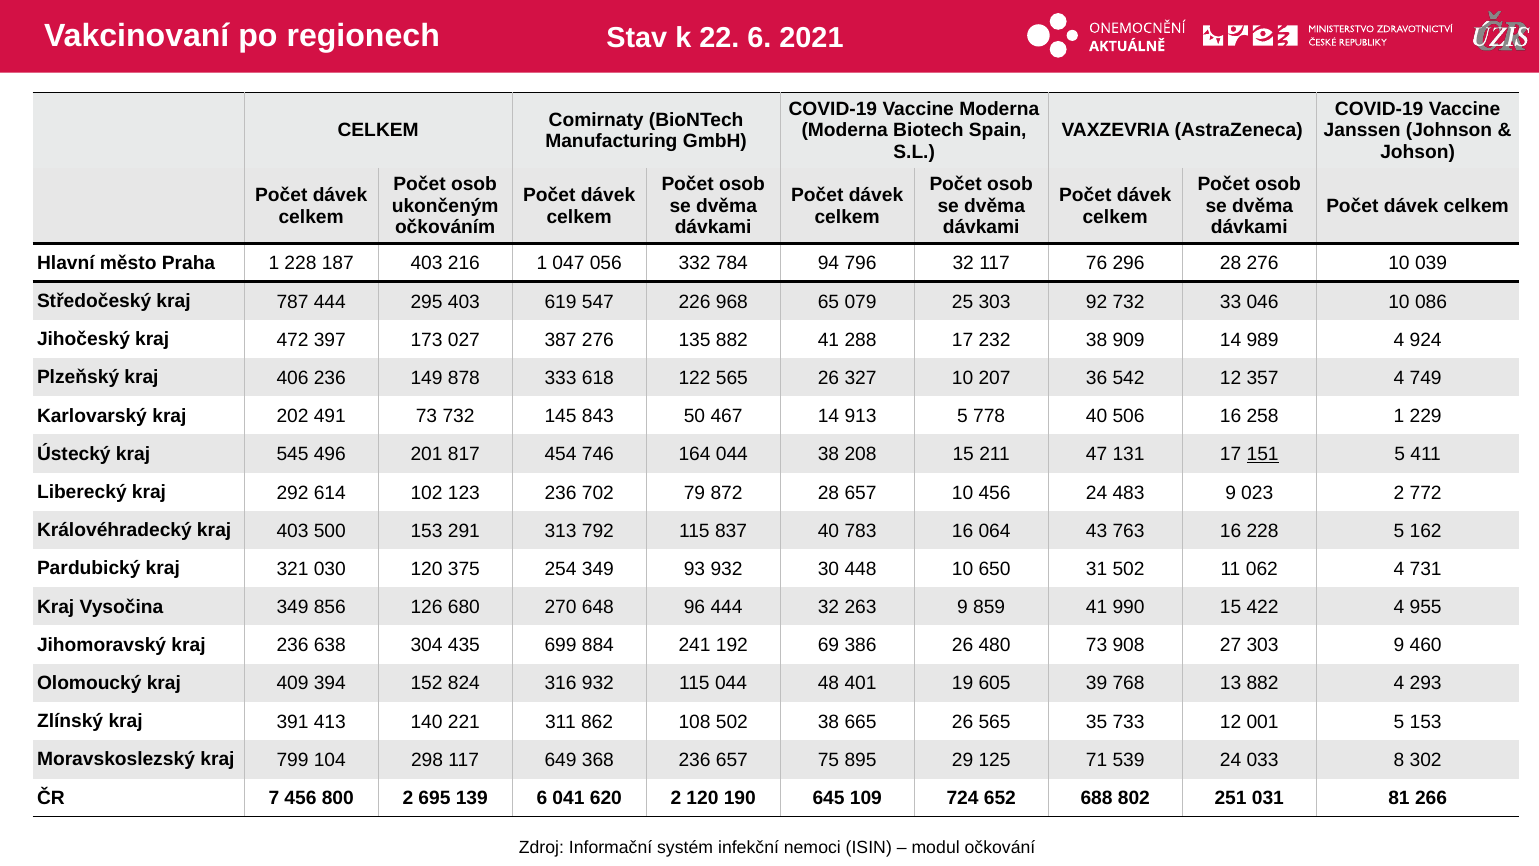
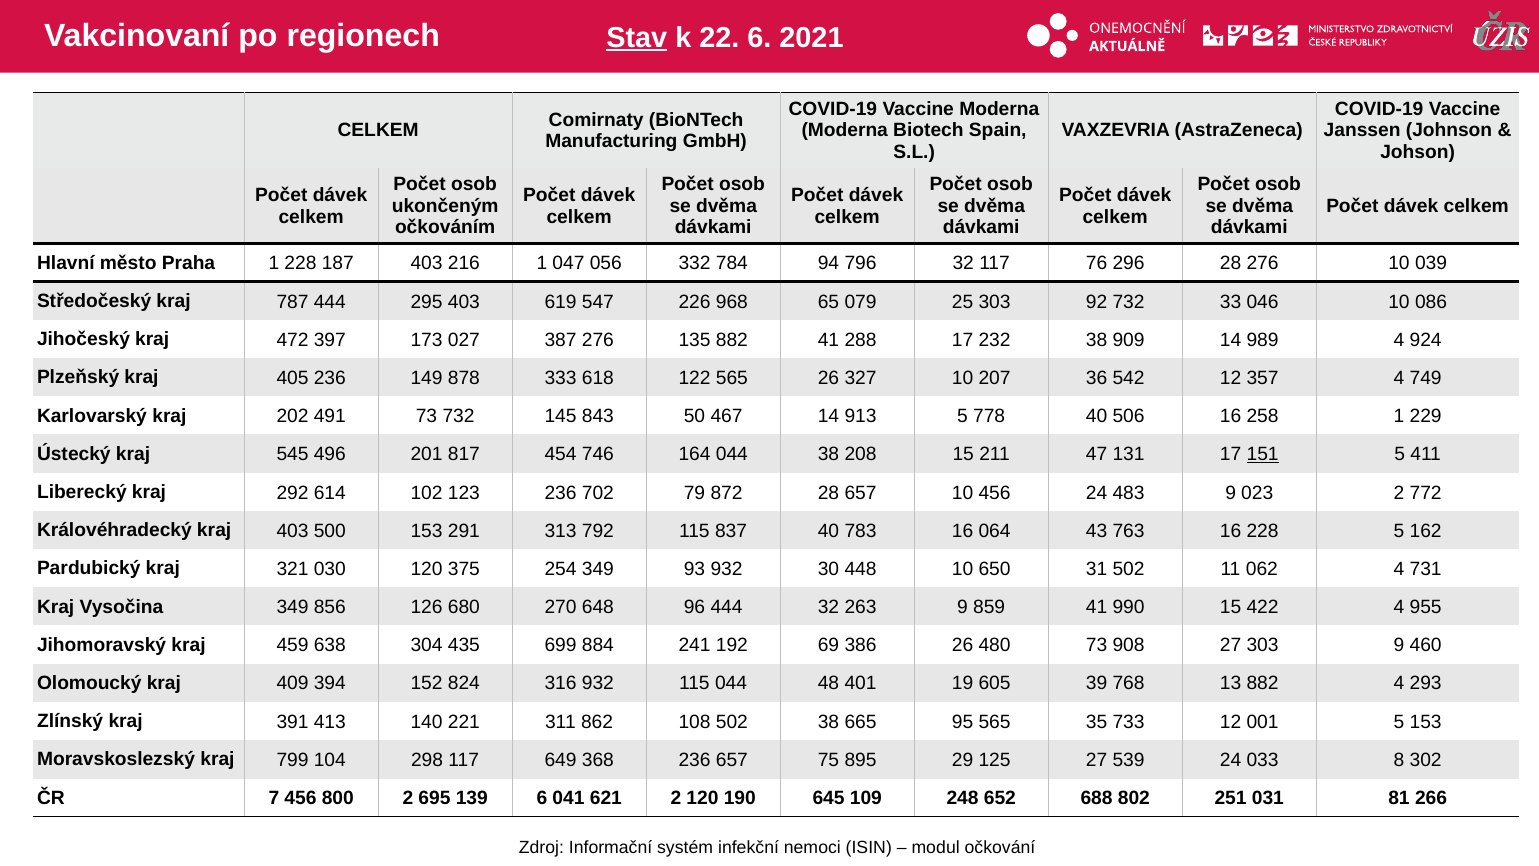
Stav underline: none -> present (637, 38)
406: 406 -> 405 (293, 378)
kraj 236: 236 -> 459 (293, 645)
665 26: 26 -> 95 (963, 722)
125 71: 71 -> 27 (1097, 760)
620: 620 -> 621 (606, 798)
724: 724 -> 248 (963, 798)
